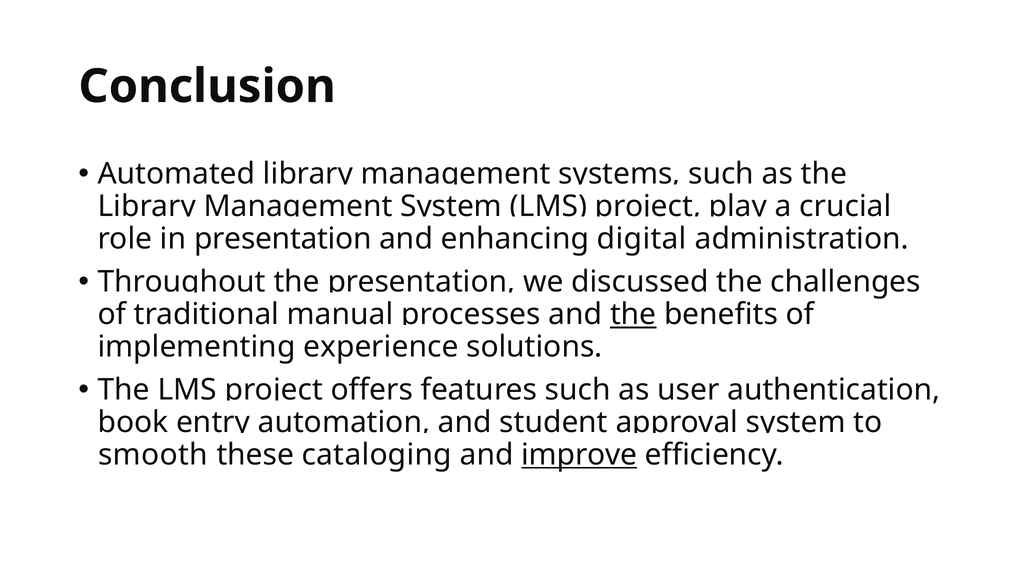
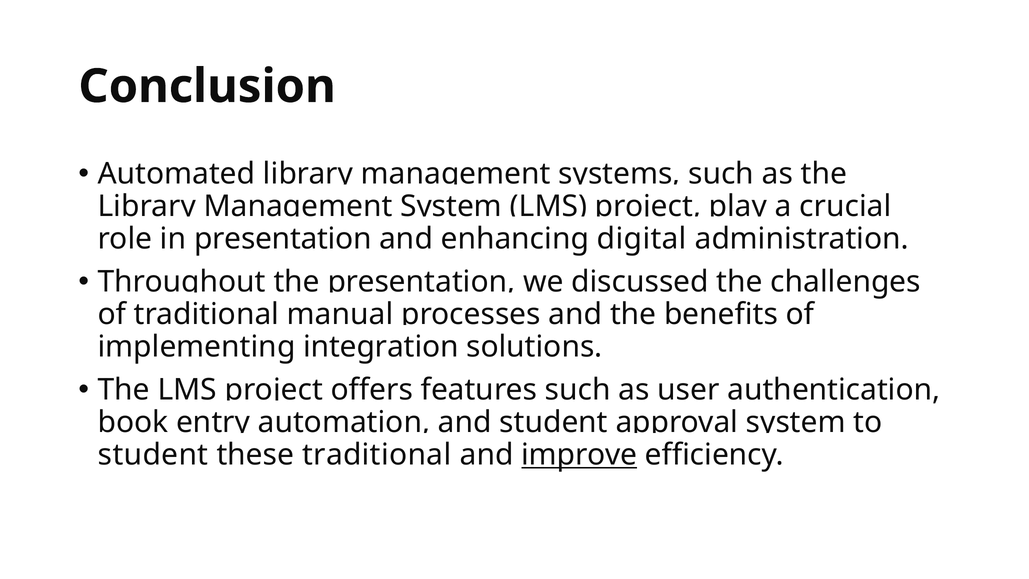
the underline: present -> none (633, 314)
experience: experience -> integration (381, 347)
smooth: smooth -> student (153, 455)
these cataloging: cataloging -> traditional (377, 455)
